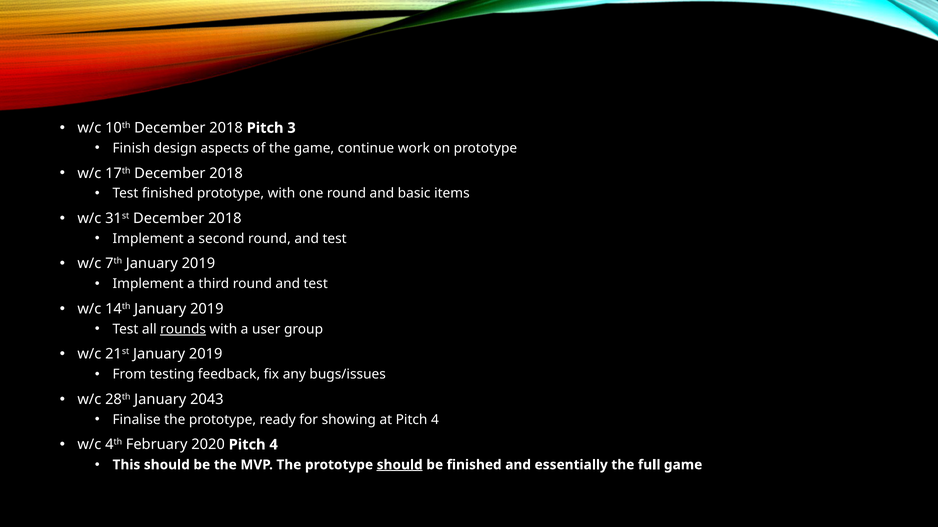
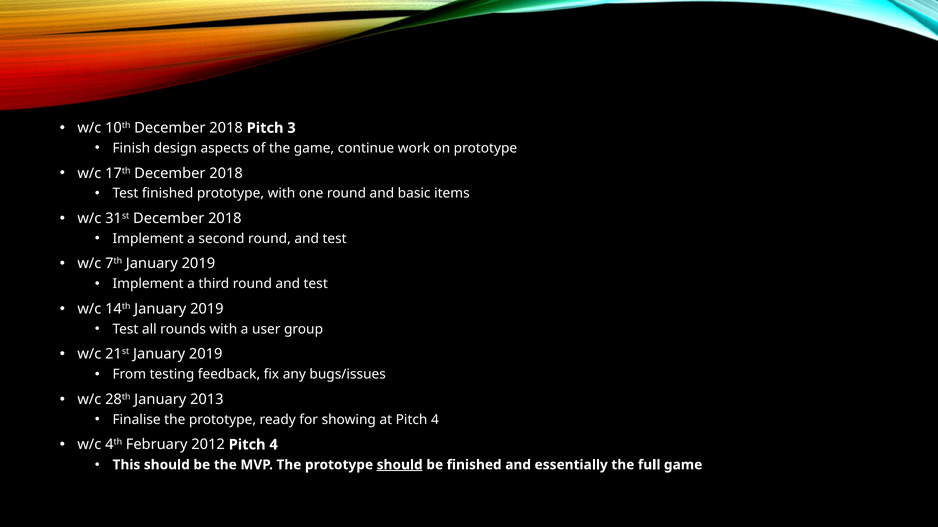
rounds underline: present -> none (183, 329)
2043: 2043 -> 2013 (207, 400)
2020: 2020 -> 2012 (208, 445)
